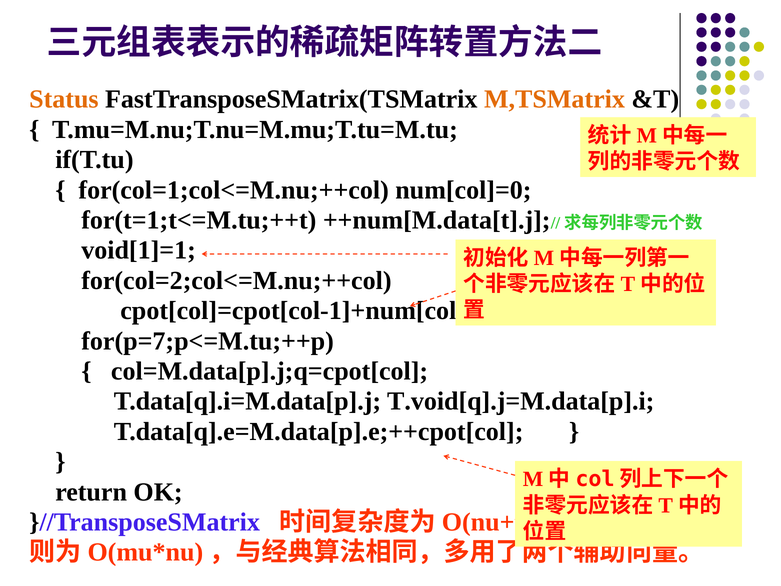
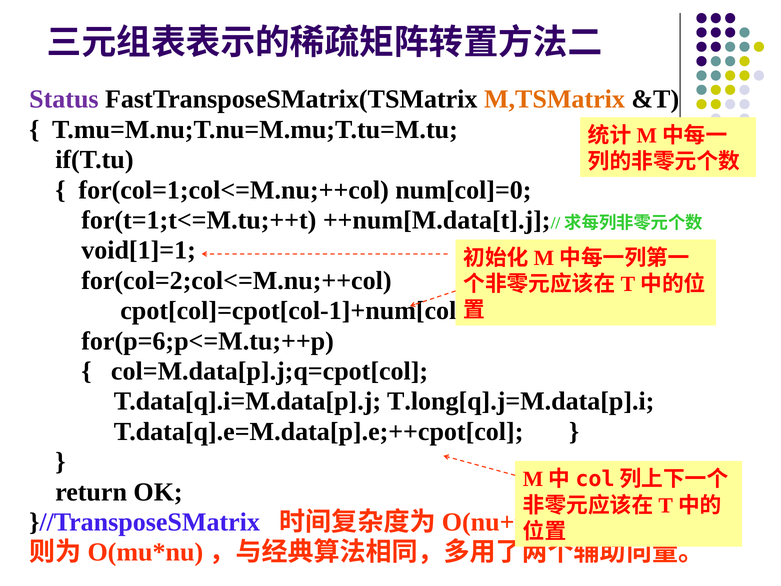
Status colour: orange -> purple (64, 99)
for(p=7;p<=M.tu;++p: for(p=7;p<=M.tu;++p -> for(p=6;p<=M.tu;++p (208, 341)
T.void[q].j=M.data[p].i: T.void[q].j=M.data[p].i -> T.long[q].j=M.data[p].i (521, 401)
